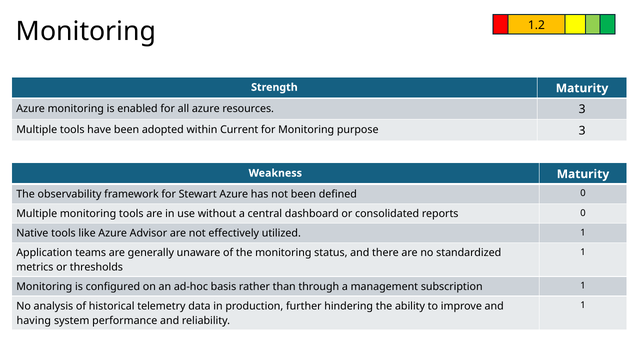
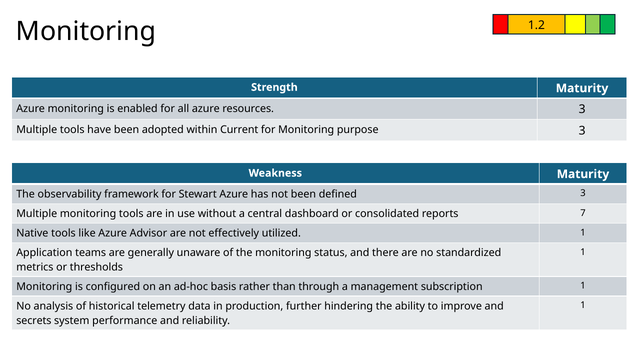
defined 0: 0 -> 3 (583, 193)
reports 0: 0 -> 7 (583, 213)
having: having -> secrets (34, 320)
